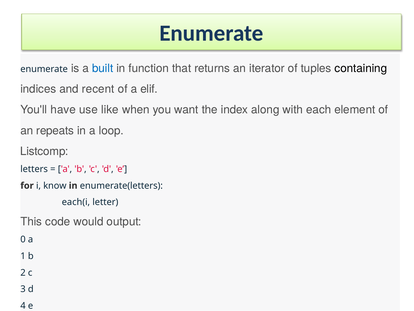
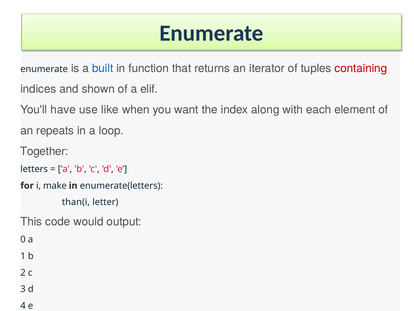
containing colour: black -> red (361, 68)
recent: recent -> shown (98, 89)
Listcomp: Listcomp -> Together (44, 151)
know: know -> make (55, 185)
each(i: each(i -> than(i (76, 202)
